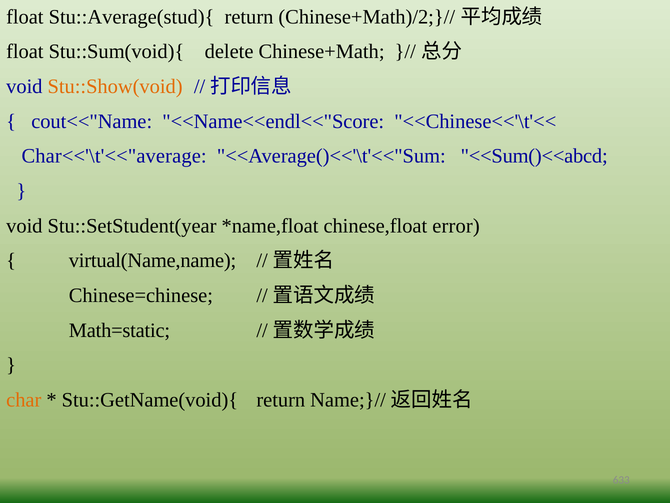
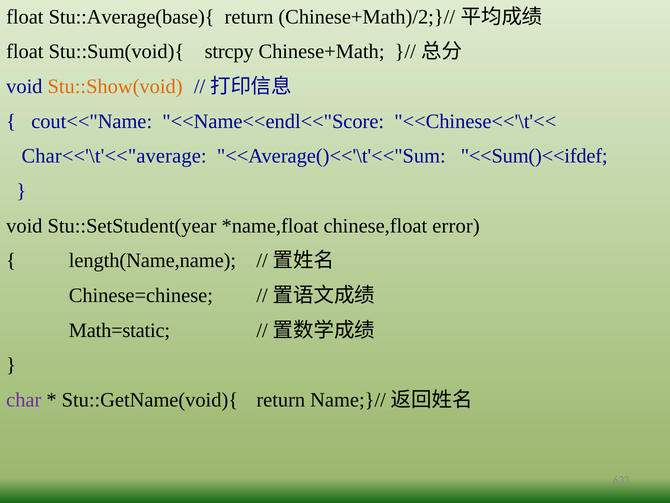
Stu::Average(stud){: Stu::Average(stud){ -> Stu::Average(base){ (132, 17)
delete: delete -> strcpy (229, 52)
<<Sum()<<abcd: <<Sum()<<abcd -> <<Sum()<<ifdef (534, 156)
virtual(Name,name: virtual(Name,name -> length(Name,name (152, 260)
char colour: orange -> purple (24, 400)
